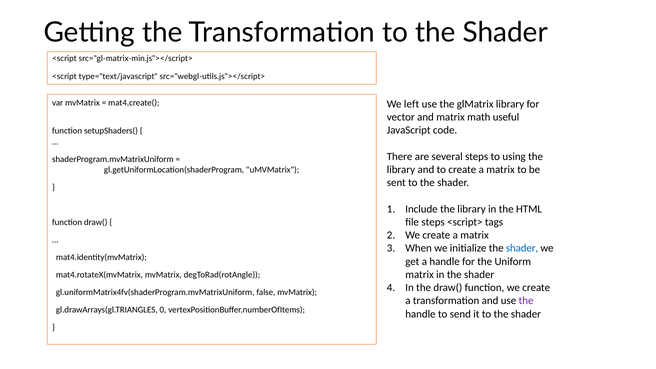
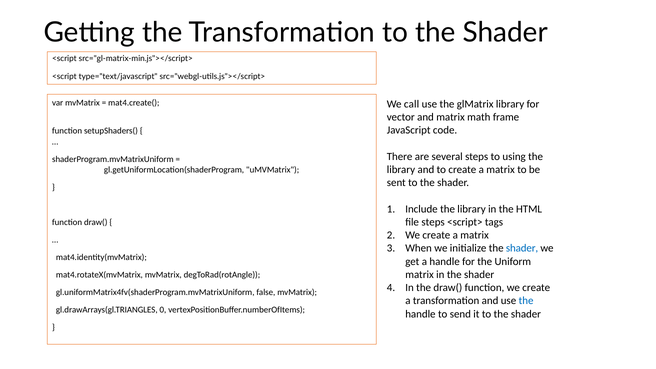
left: left -> call (412, 104)
useful: useful -> frame (506, 117)
the colour: purple -> blue (526, 301)
